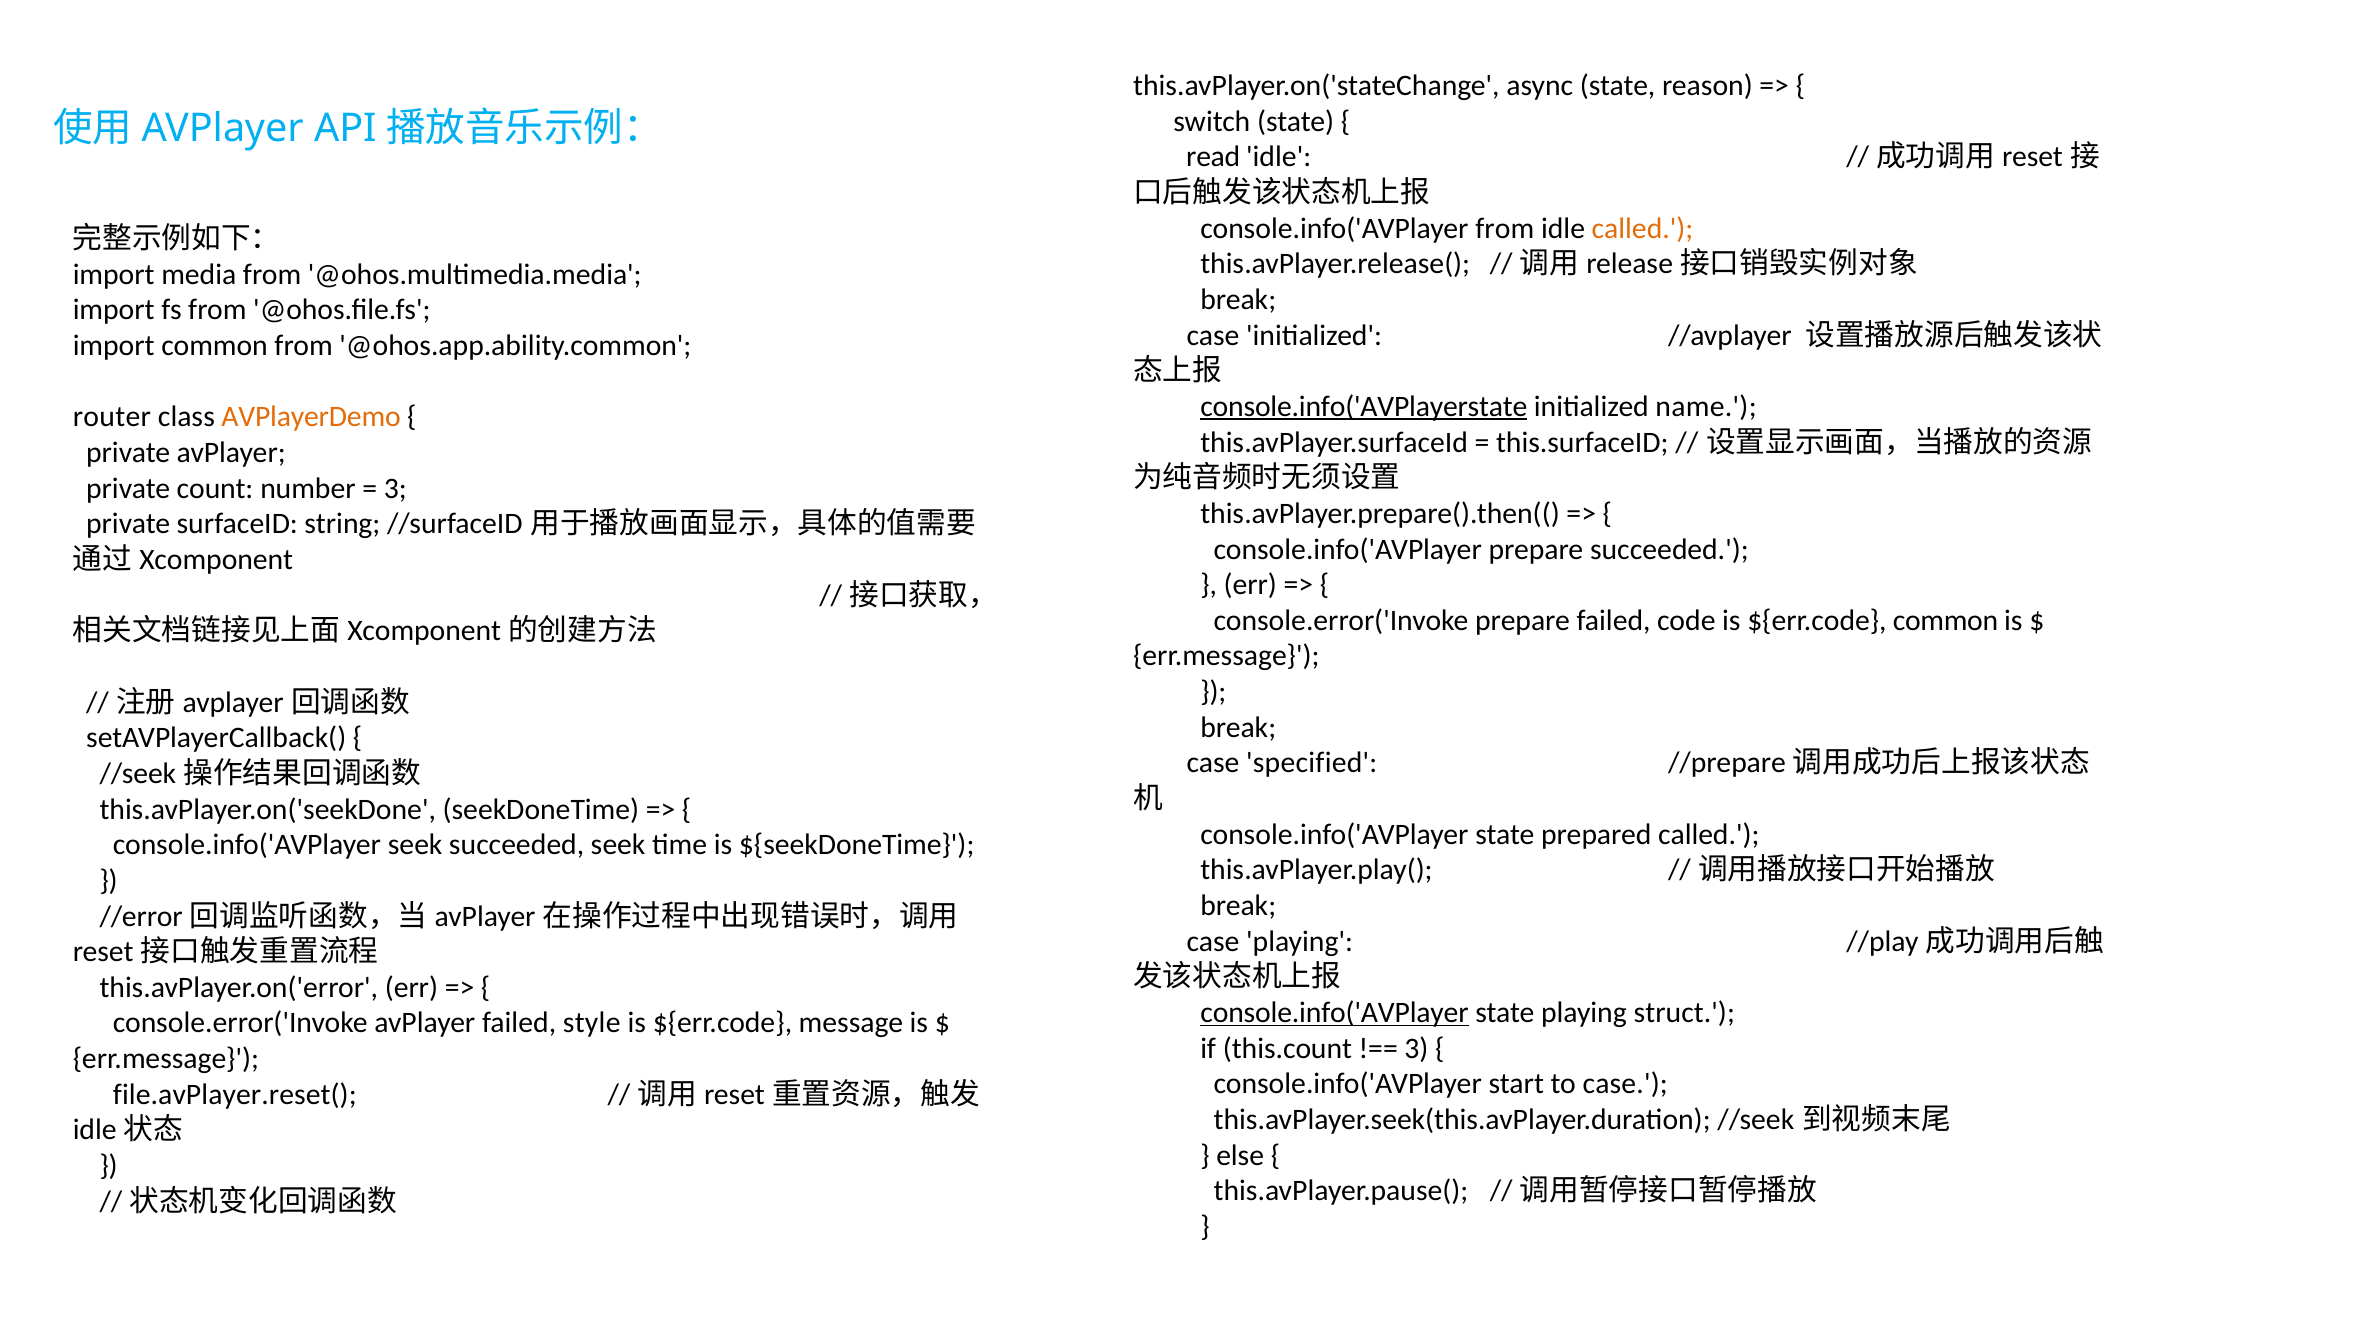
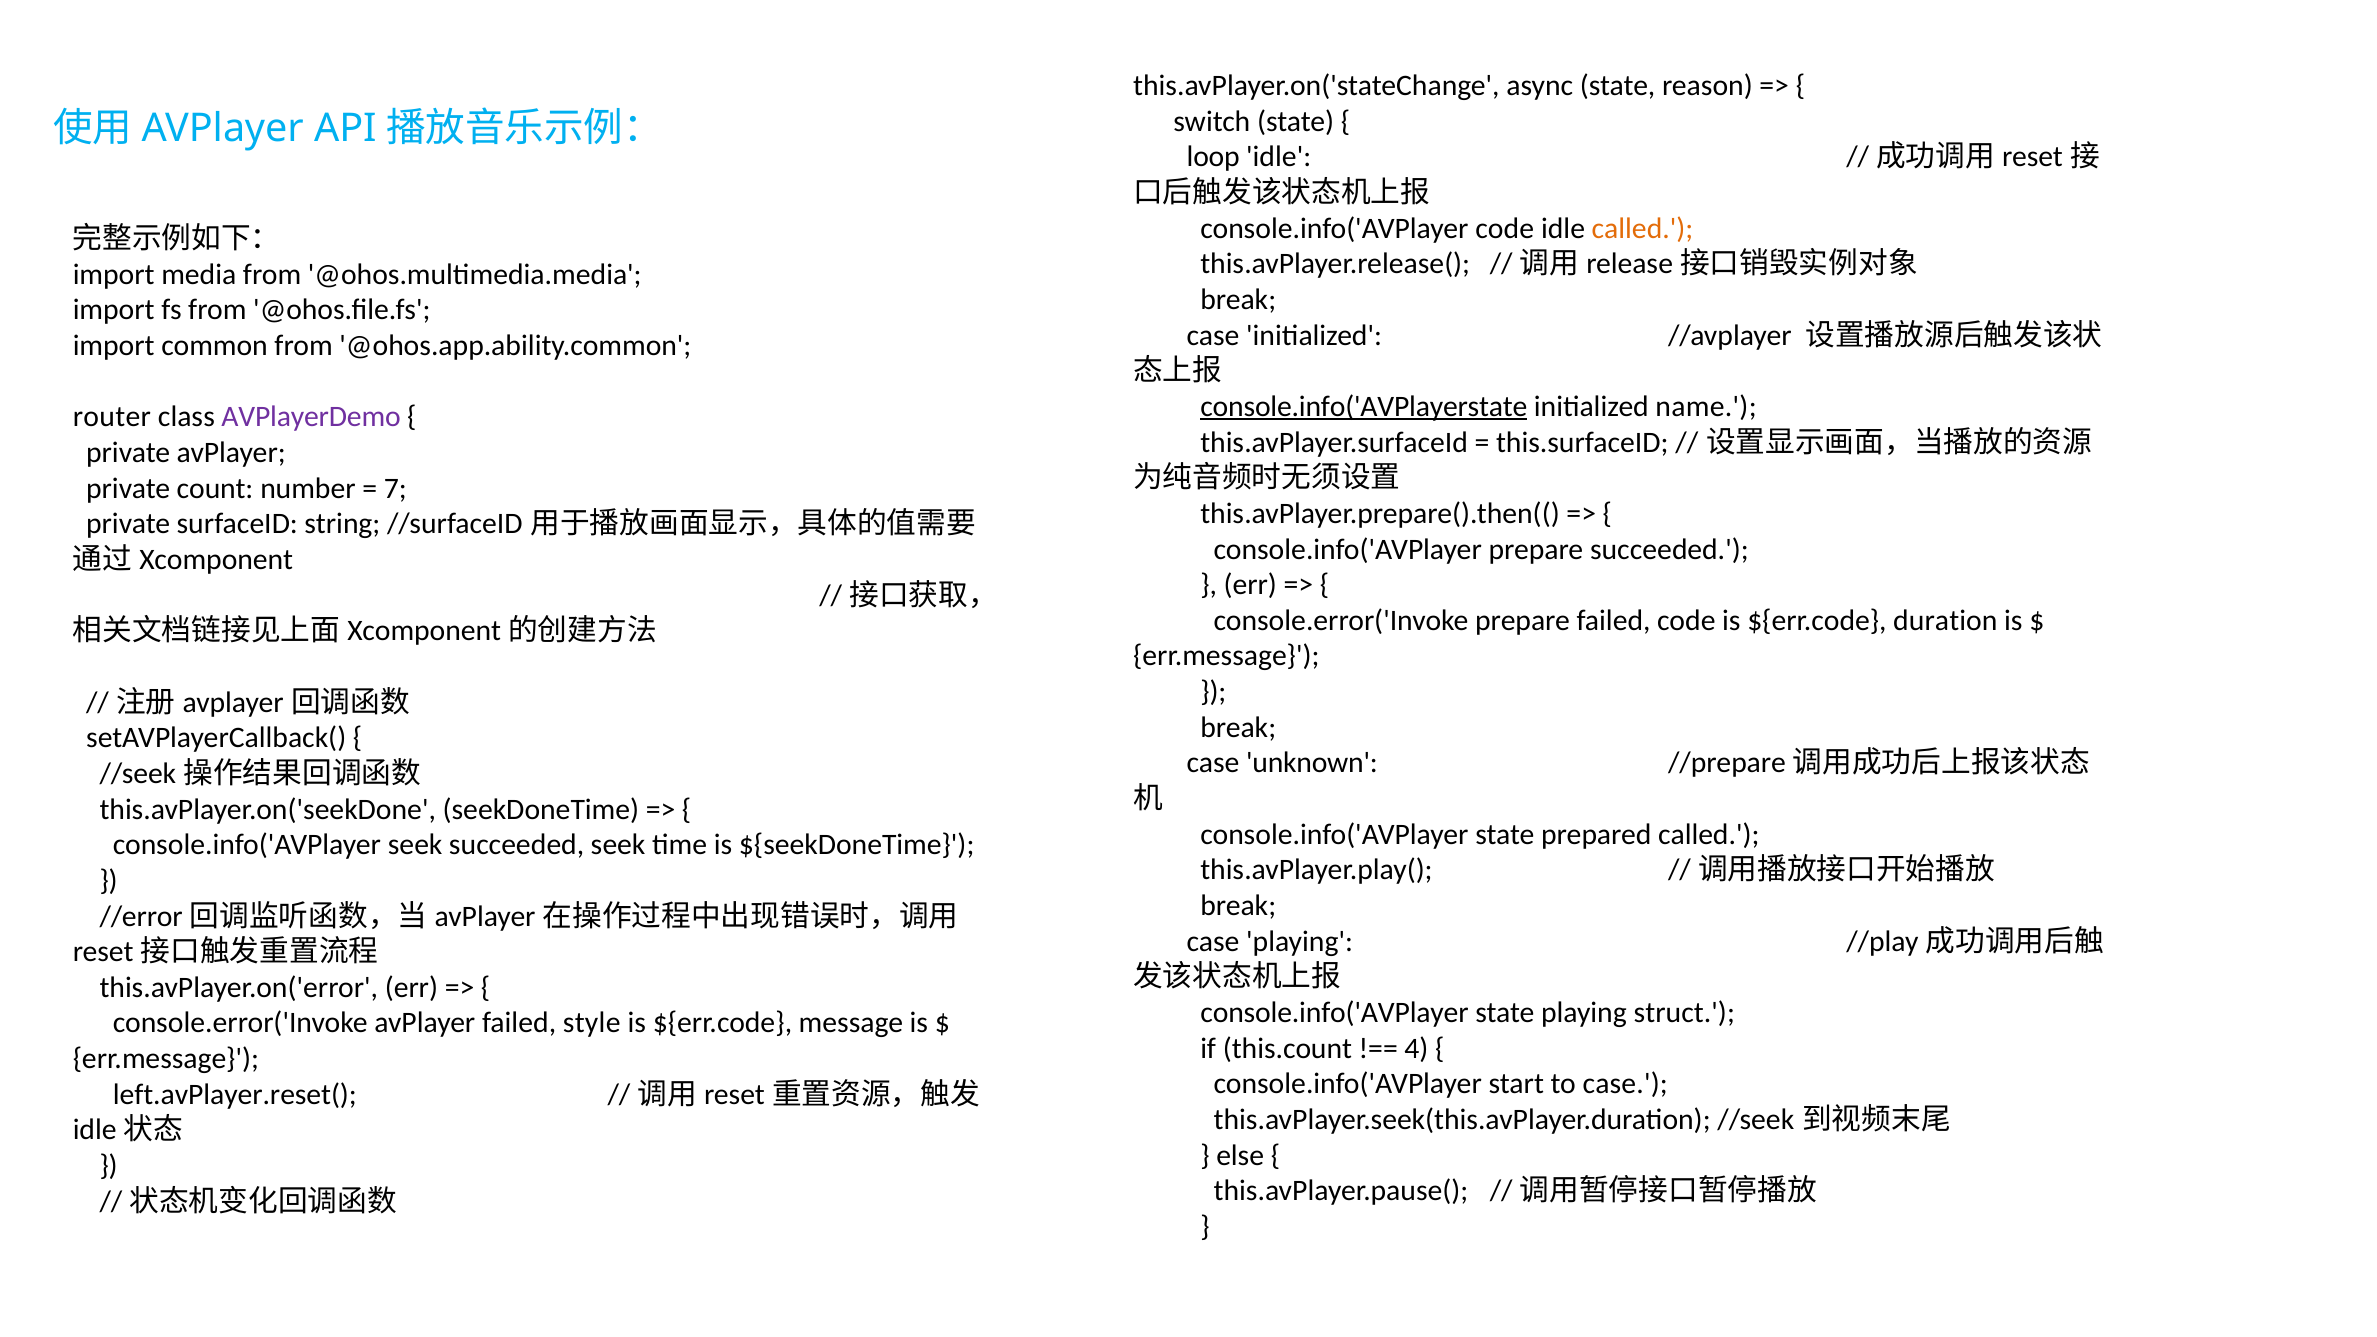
read: read -> loop (1213, 157)
console.info('AVPlayer from: from -> code (1505, 228)
AVPlayerDemo colour: orange -> purple (311, 417)
3: 3 -> 7 (395, 488)
${err.code common: common -> duration (1945, 621)
specified: specified -> unknown (1312, 763)
console.info('AVPlayer underline: present -> none (1335, 1013)
3: 3 -> 4 (1416, 1048)
file.avPlayer.reset(: file.avPlayer.reset( -> left.avPlayer.reset( (235, 1095)
